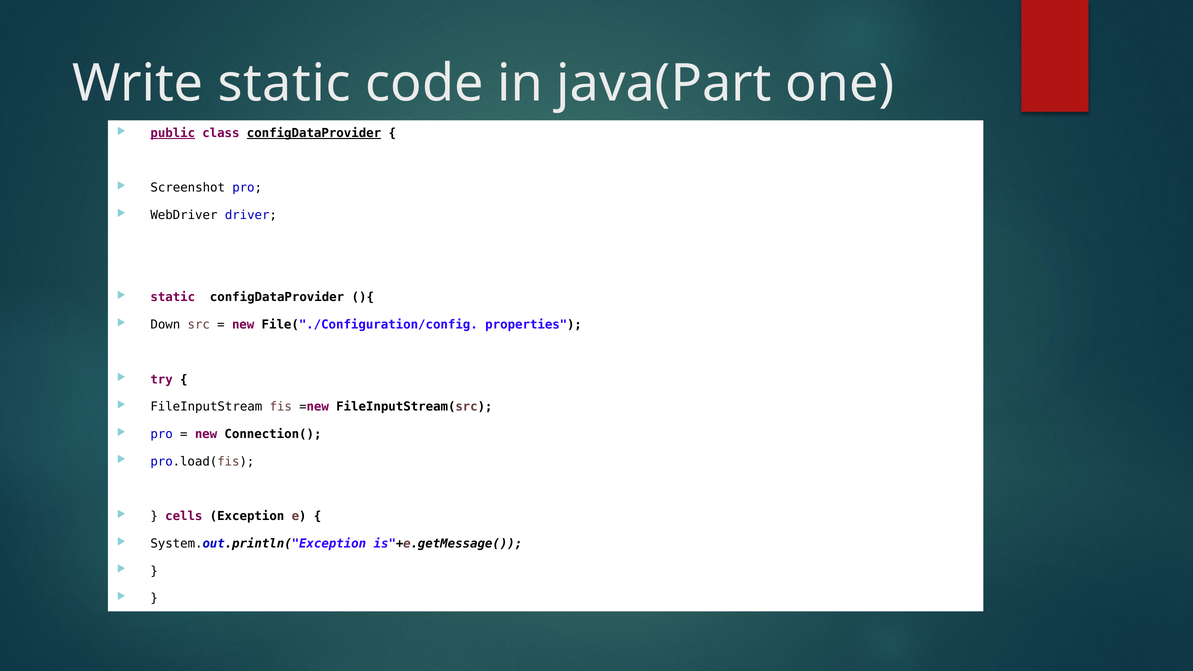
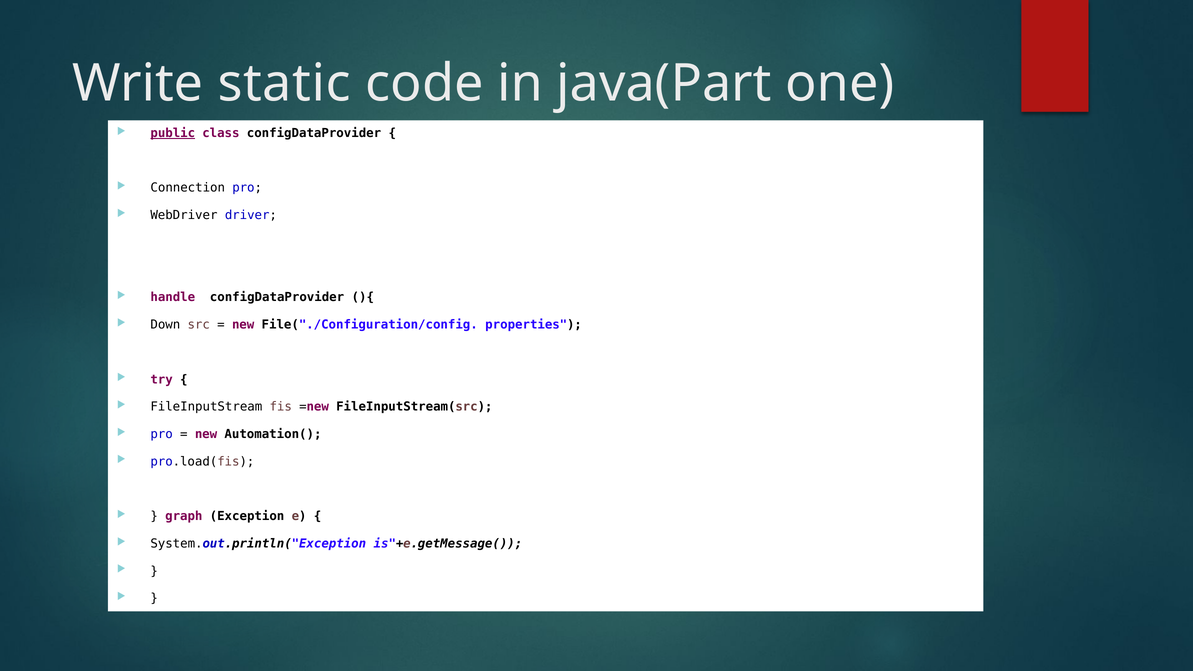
configDataProvider underline: present -> none (314, 133)
Screenshot: Screenshot -> Connection (188, 188)
static: static -> handle (173, 297)
Connection(: Connection( -> Automation( (273, 434)
cells: cells -> graph (184, 516)
